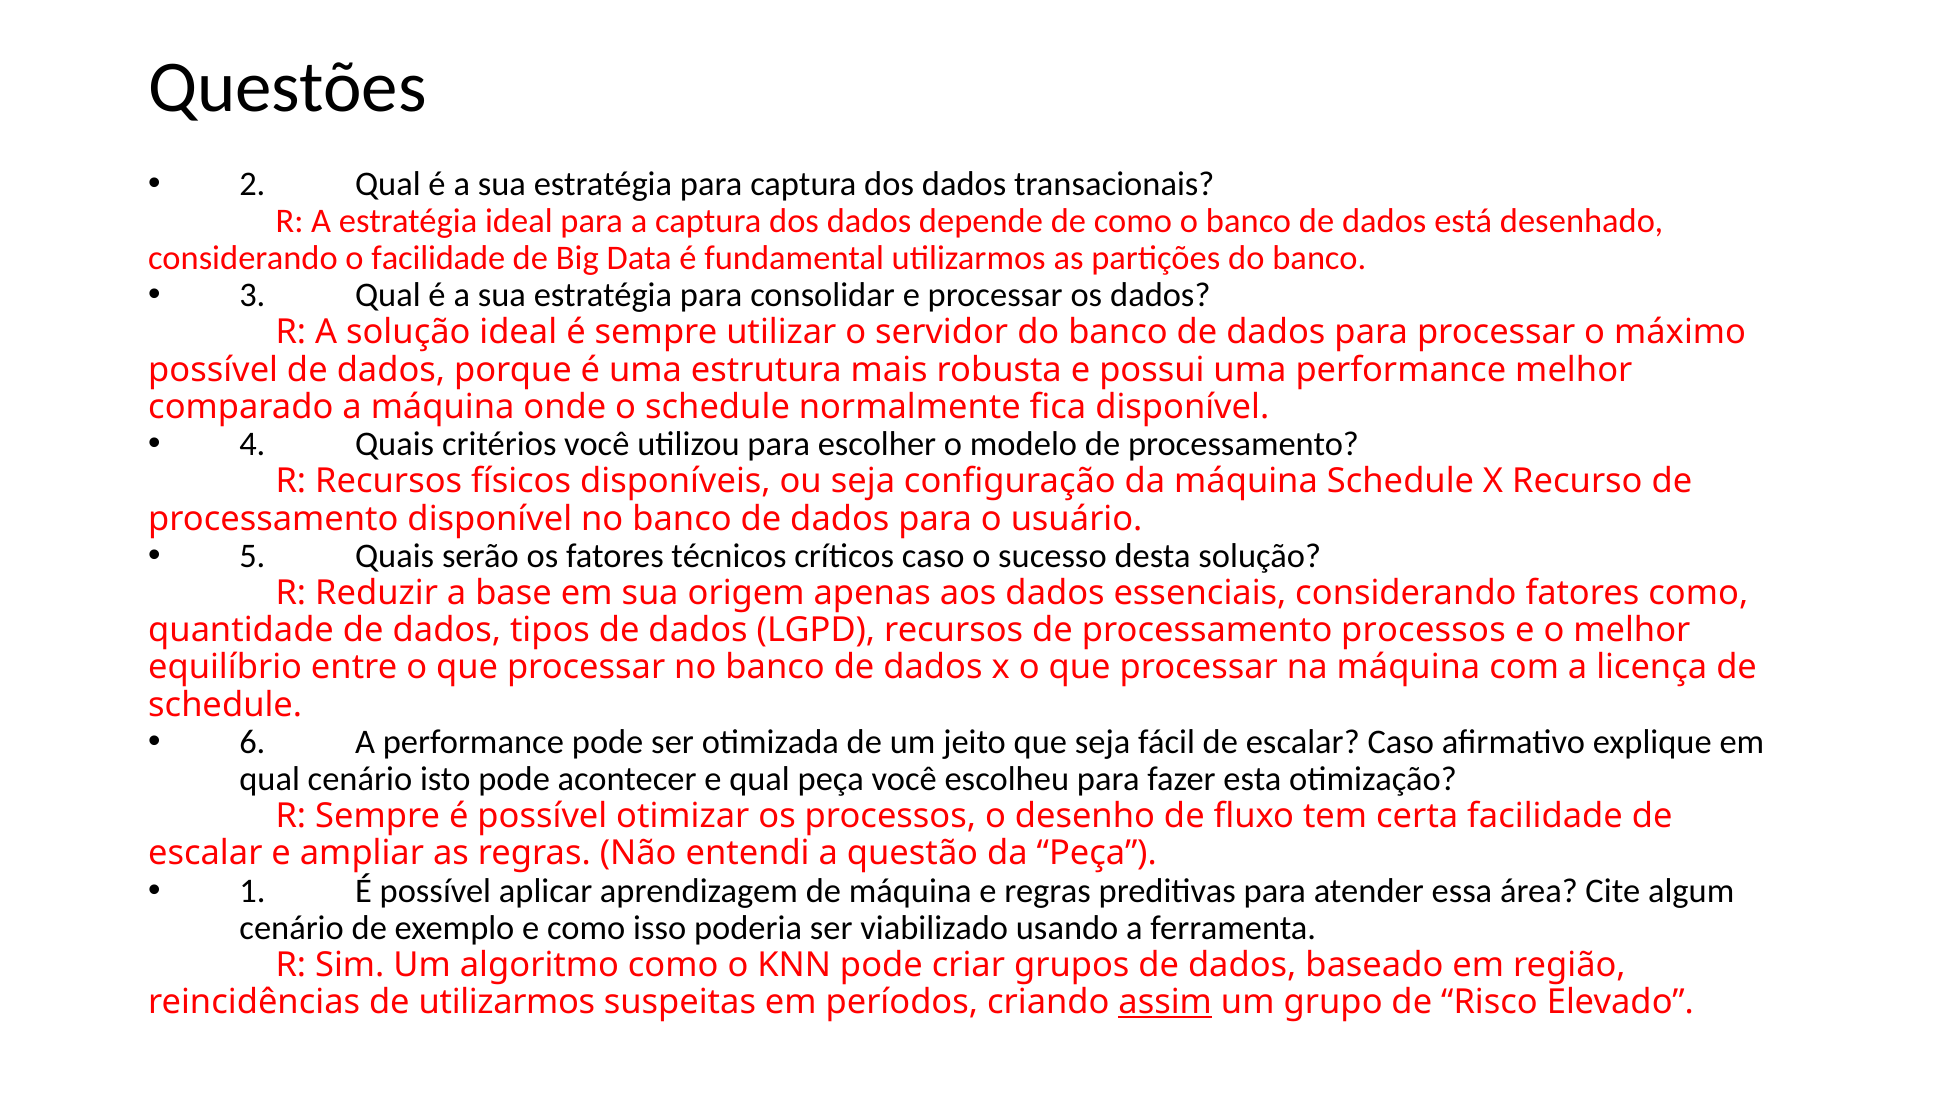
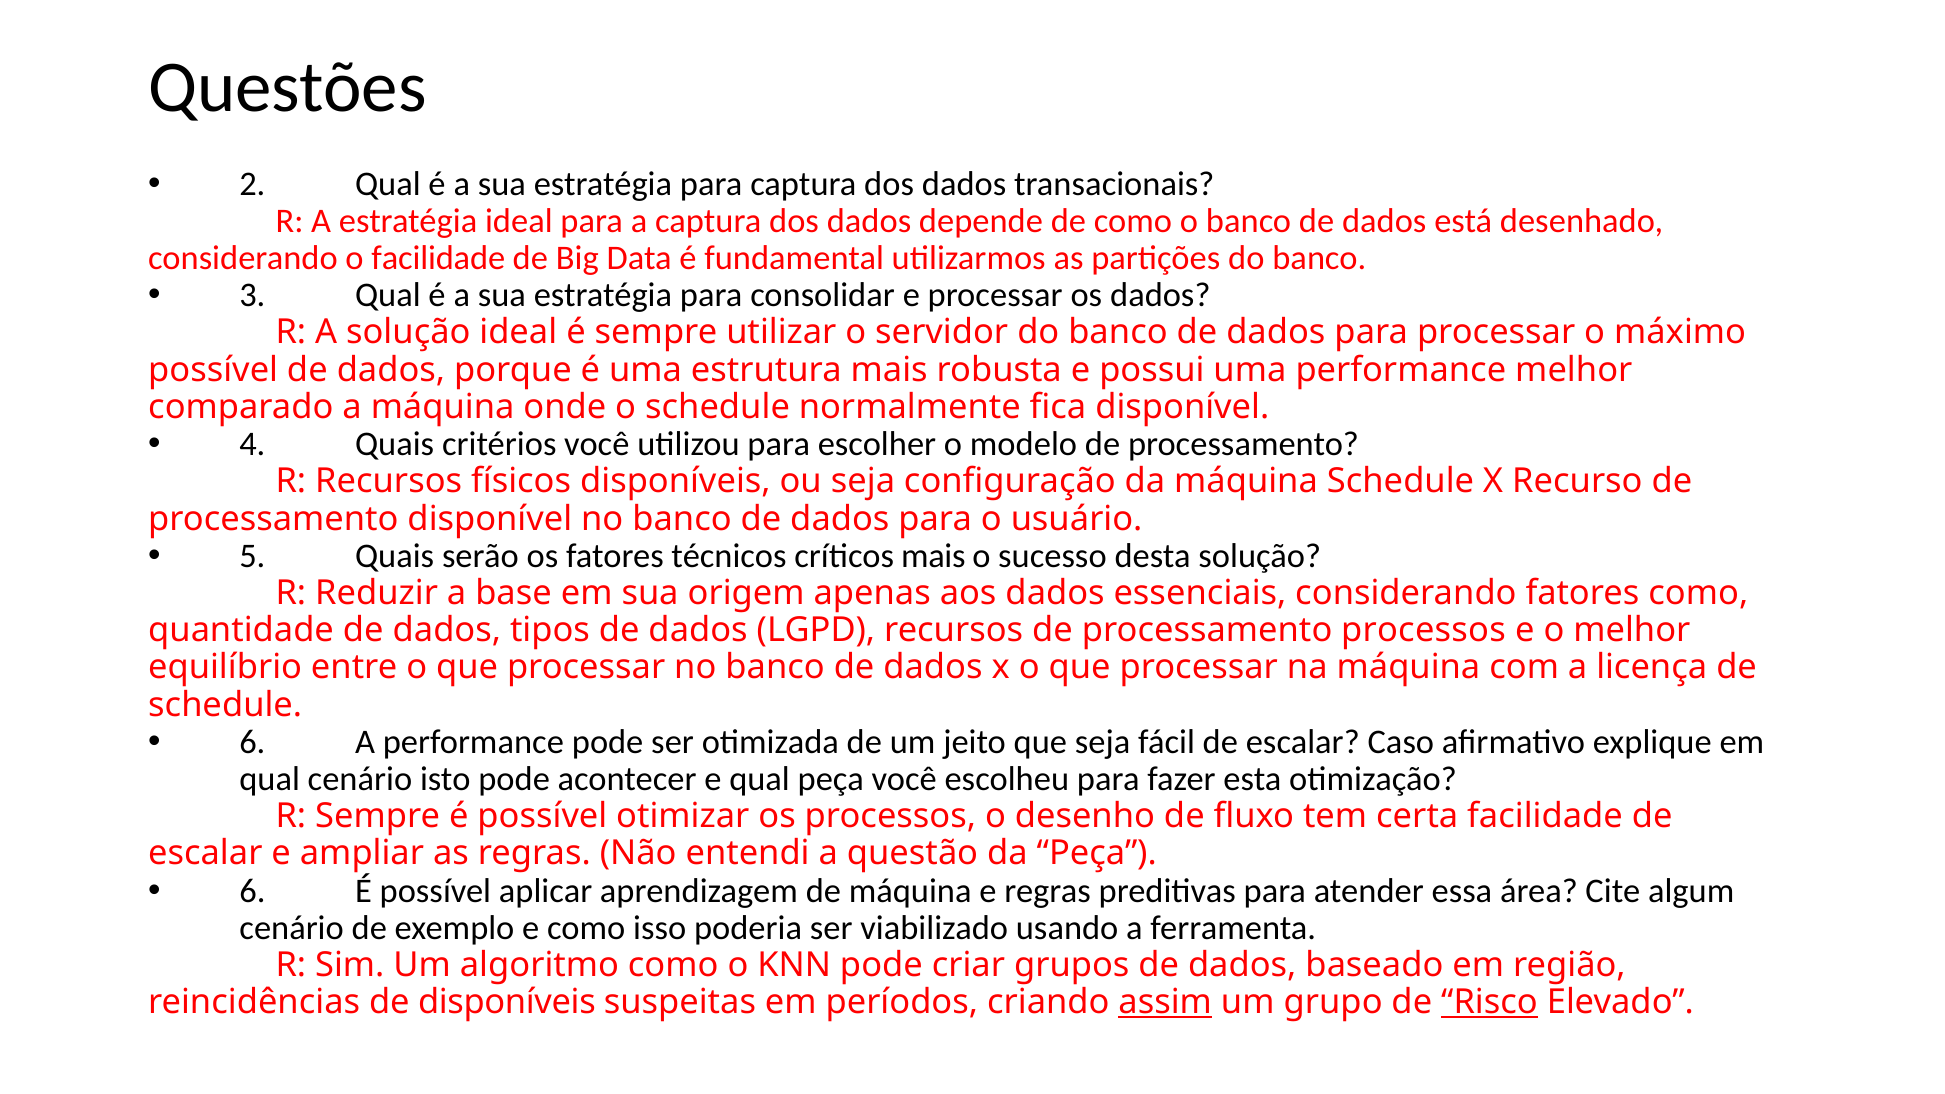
críticos caso: caso -> mais (933, 556)
1: 1 -> 6 (252, 891)
de utilizarmos: utilizarmos -> disponíveis (507, 1002)
Risco underline: none -> present (1489, 1002)
